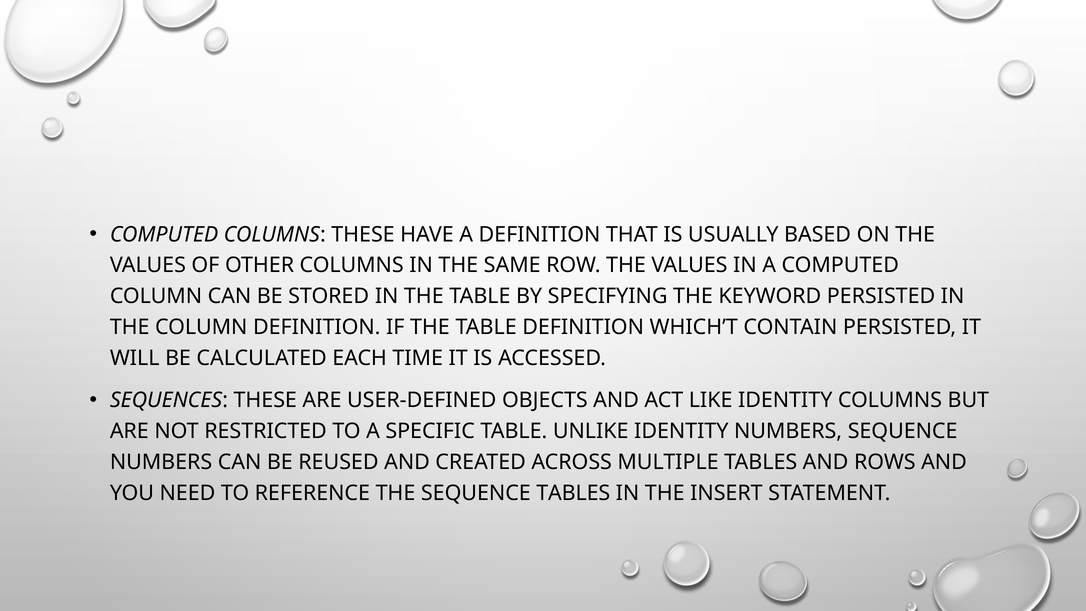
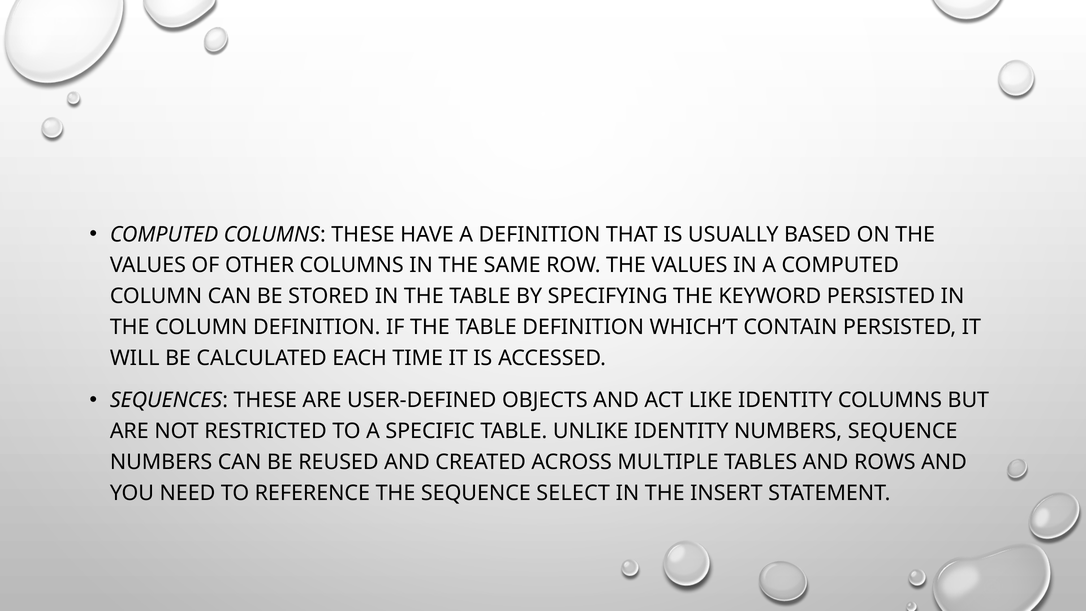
SEQUENCE TABLES: TABLES -> SELECT (573, 493)
